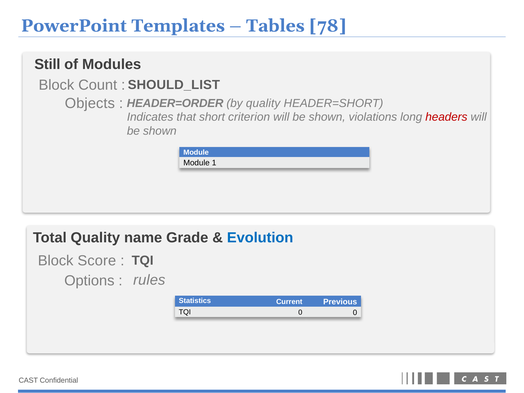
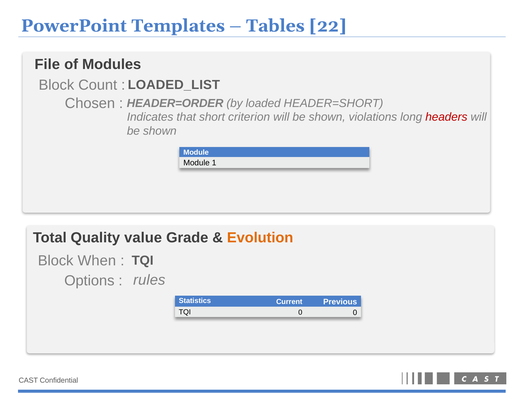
78: 78 -> 22 (328, 26)
Still: Still -> File (47, 64)
SHOULD_LIST: SHOULD_LIST -> LOADED_LIST (174, 85)
Objects: Objects -> Chosen (90, 103)
by quality: quality -> loaded (263, 103)
name: name -> value (143, 238)
Evolution colour: blue -> orange (260, 238)
Score: Score -> When (97, 261)
